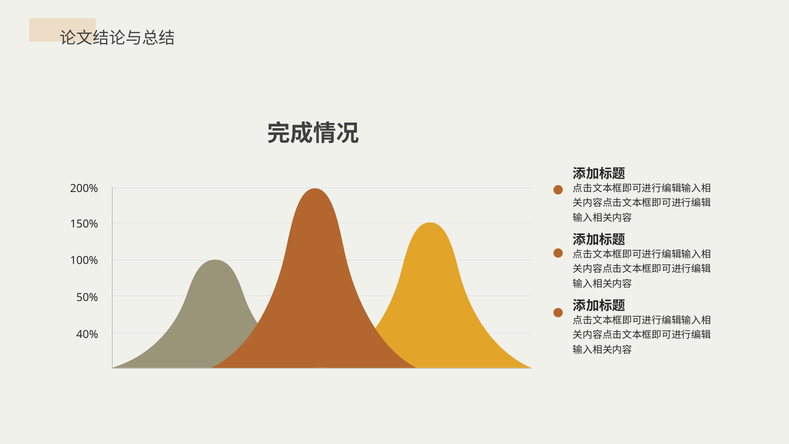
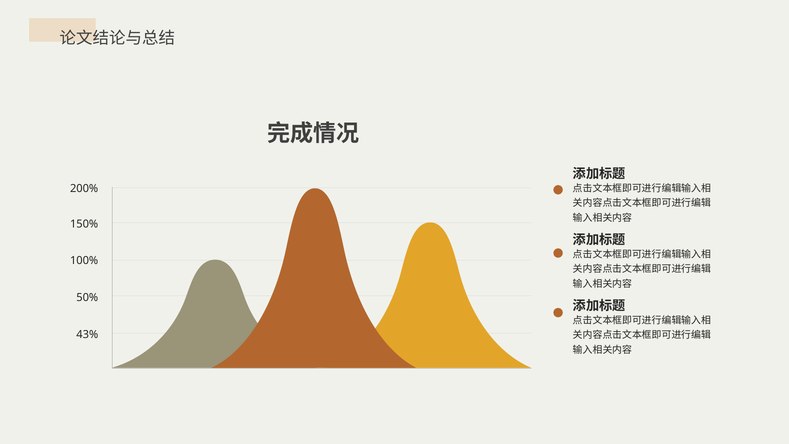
40%: 40% -> 43% (87, 334)
